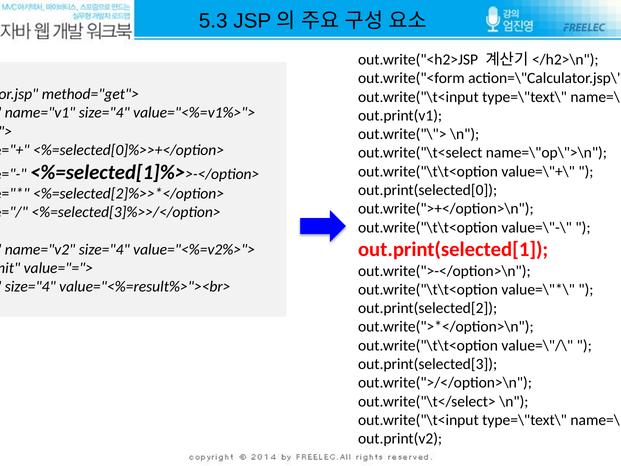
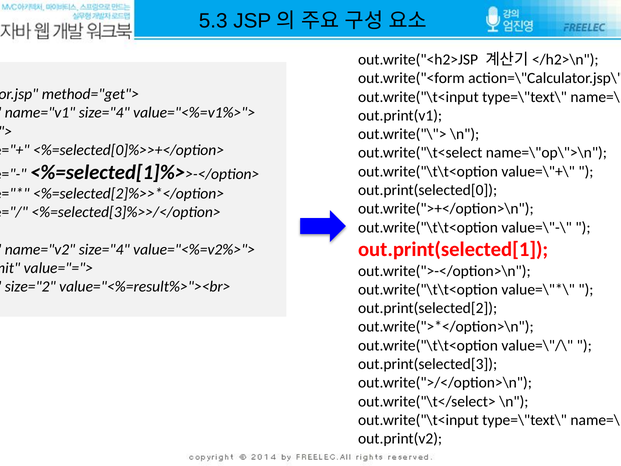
size="4: size="4 -> size="2 (30, 287)
